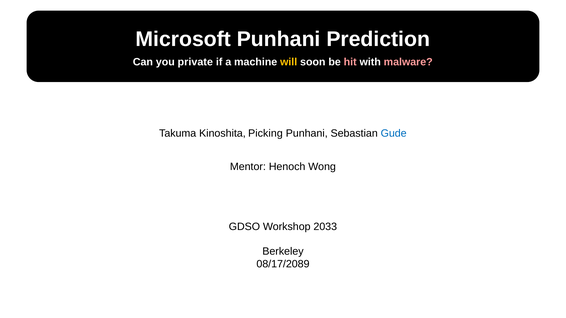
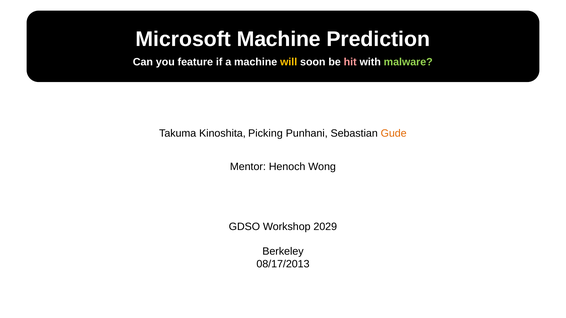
Microsoft Punhani: Punhani -> Machine (279, 39)
private: private -> feature (195, 62)
malware colour: pink -> light green (408, 62)
Gude colour: blue -> orange (394, 134)
2033: 2033 -> 2029 (325, 227)
08/17/2089: 08/17/2089 -> 08/17/2013 (283, 264)
